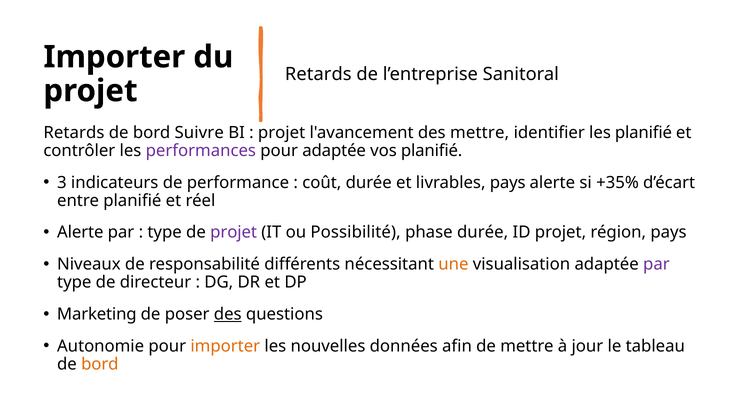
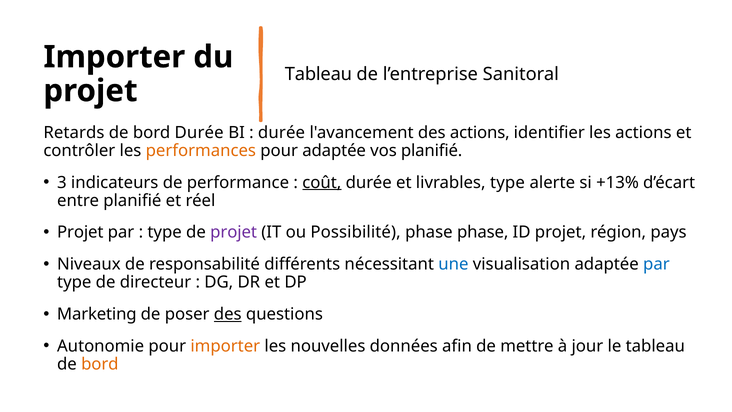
Retards: Retards -> Tableau (318, 74)
bord Suivre: Suivre -> Durée (199, 132)
projet: projet -> durée (282, 132)
des mettre: mettre -> actions (480, 132)
les planifié: planifié -> actions (643, 132)
performances colour: purple -> orange (201, 151)
coût underline: none -> present (322, 182)
livrables pays: pays -> type (507, 182)
+35%: +35% -> +13% (617, 182)
Alerte: Alerte -> Projet (80, 232)
phase durée: durée -> phase (483, 232)
une colour: orange -> blue (453, 264)
par colour: purple -> blue (656, 264)
